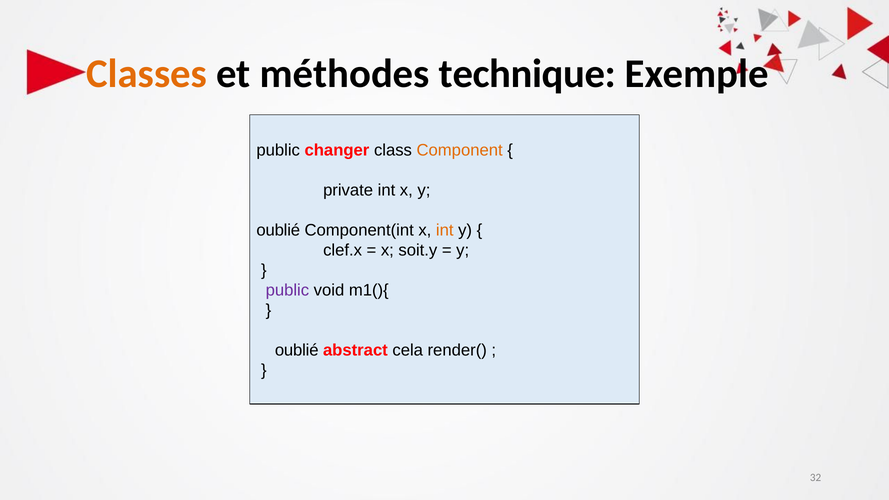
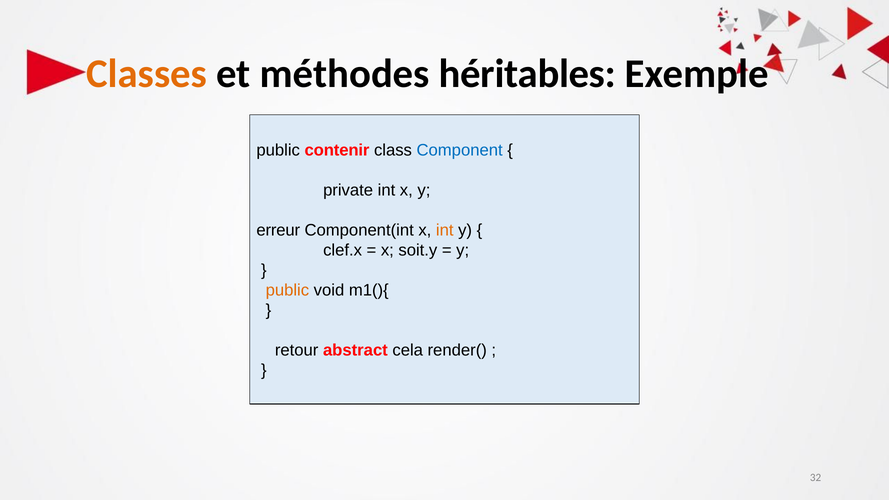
technique: technique -> héritables (527, 74)
changer: changer -> contenir (337, 150)
Component colour: orange -> blue (460, 150)
oublié: oublié -> erreur (278, 230)
public colour: purple -> orange (287, 290)
oublié: oublié -> retour (297, 350)
